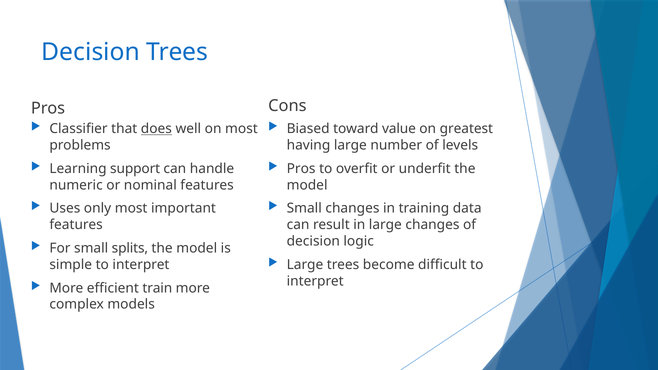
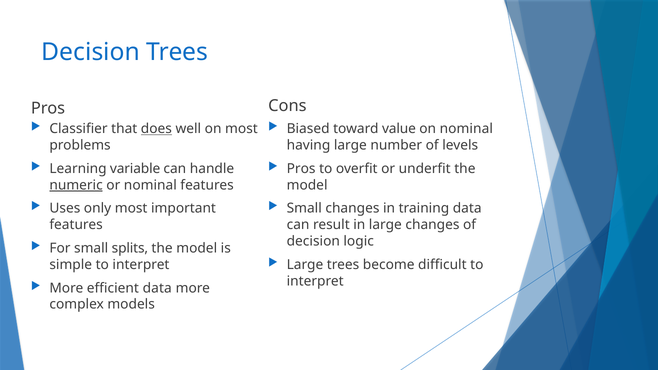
on greatest: greatest -> nominal (466, 129)
support: support -> variable (135, 169)
numeric underline: none -> present (76, 185)
efficient train: train -> data (157, 288)
